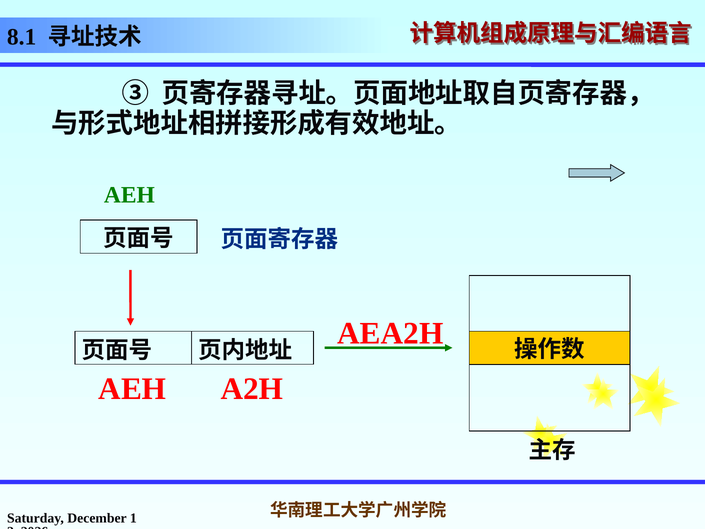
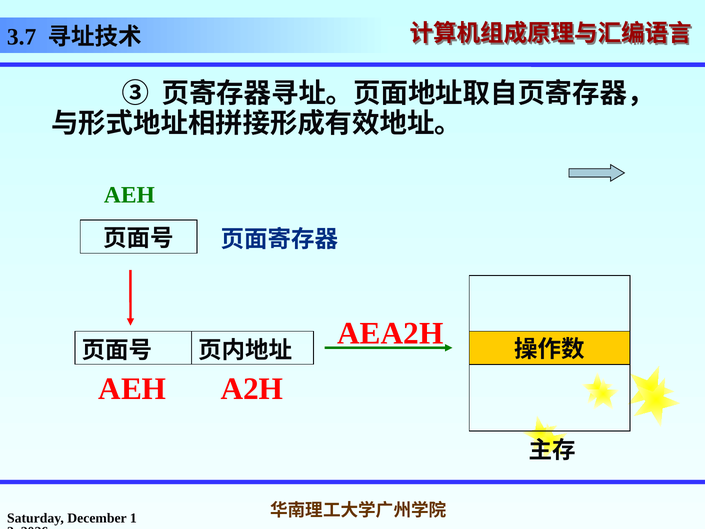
8.1: 8.1 -> 3.7 (22, 37)
